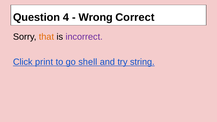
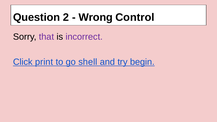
4: 4 -> 2 (66, 17)
Correct: Correct -> Control (135, 17)
that colour: orange -> purple (46, 37)
string: string -> begin (142, 62)
